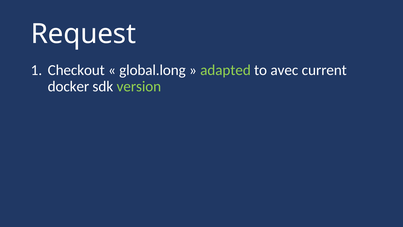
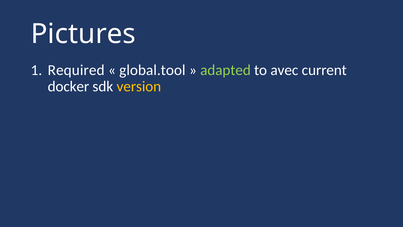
Request: Request -> Pictures (83, 34)
Checkout: Checkout -> Required (76, 70)
global.long: global.long -> global.tool (152, 70)
version colour: light green -> yellow (139, 86)
